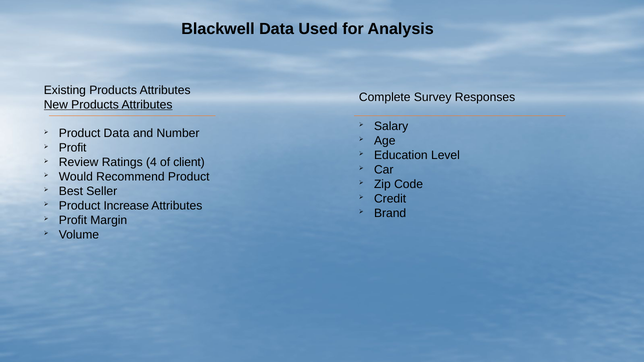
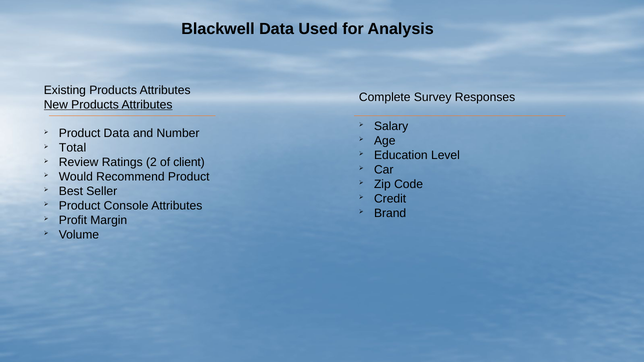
Profit: Profit -> Total (73, 148)
4: 4 -> 2 (151, 163)
Increase: Increase -> Console (126, 206)
